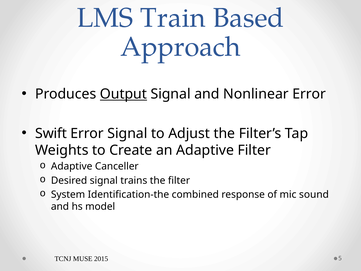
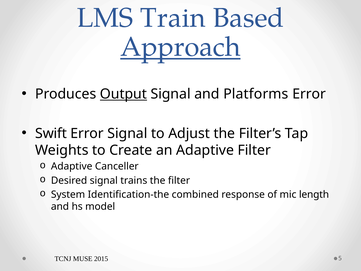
Approach underline: none -> present (180, 47)
Nonlinear: Nonlinear -> Platforms (256, 94)
sound: sound -> length (314, 194)
